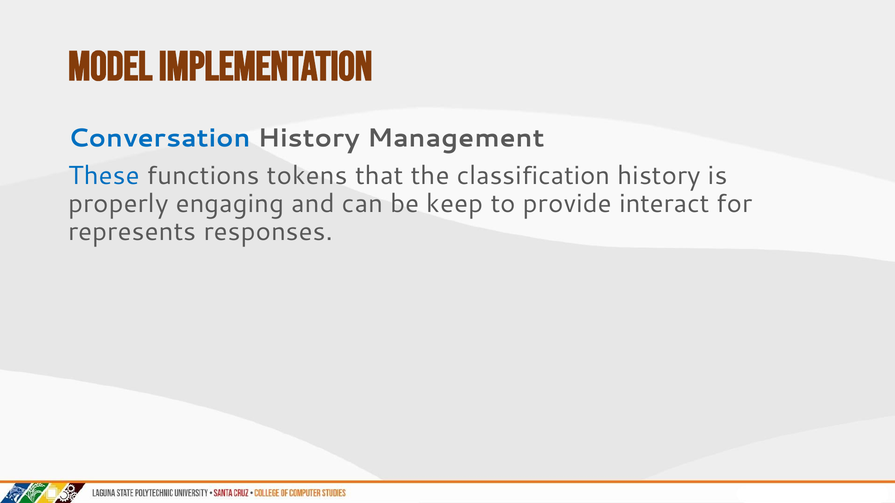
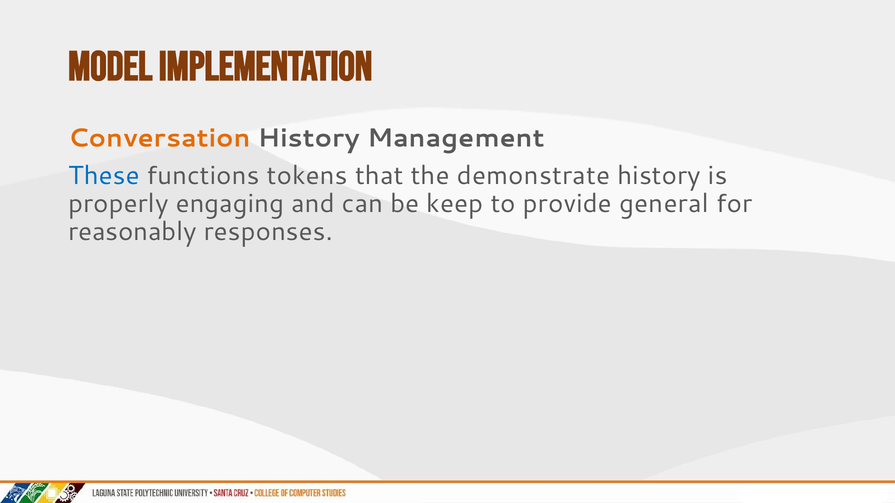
Conversation colour: blue -> orange (159, 138)
classification: classification -> demonstrate (533, 176)
interact: interact -> general (664, 204)
represents: represents -> reasonably (132, 232)
